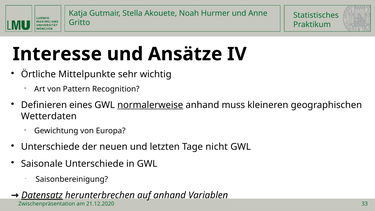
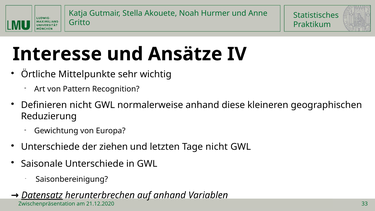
Definieren eines: eines -> nicht (81, 105)
normalerweise underline: present -> none (150, 105)
muss: muss -> diese (233, 105)
Wetterdaten: Wetterdaten -> Reduzierung (49, 116)
neuen: neuen -> ziehen (114, 147)
